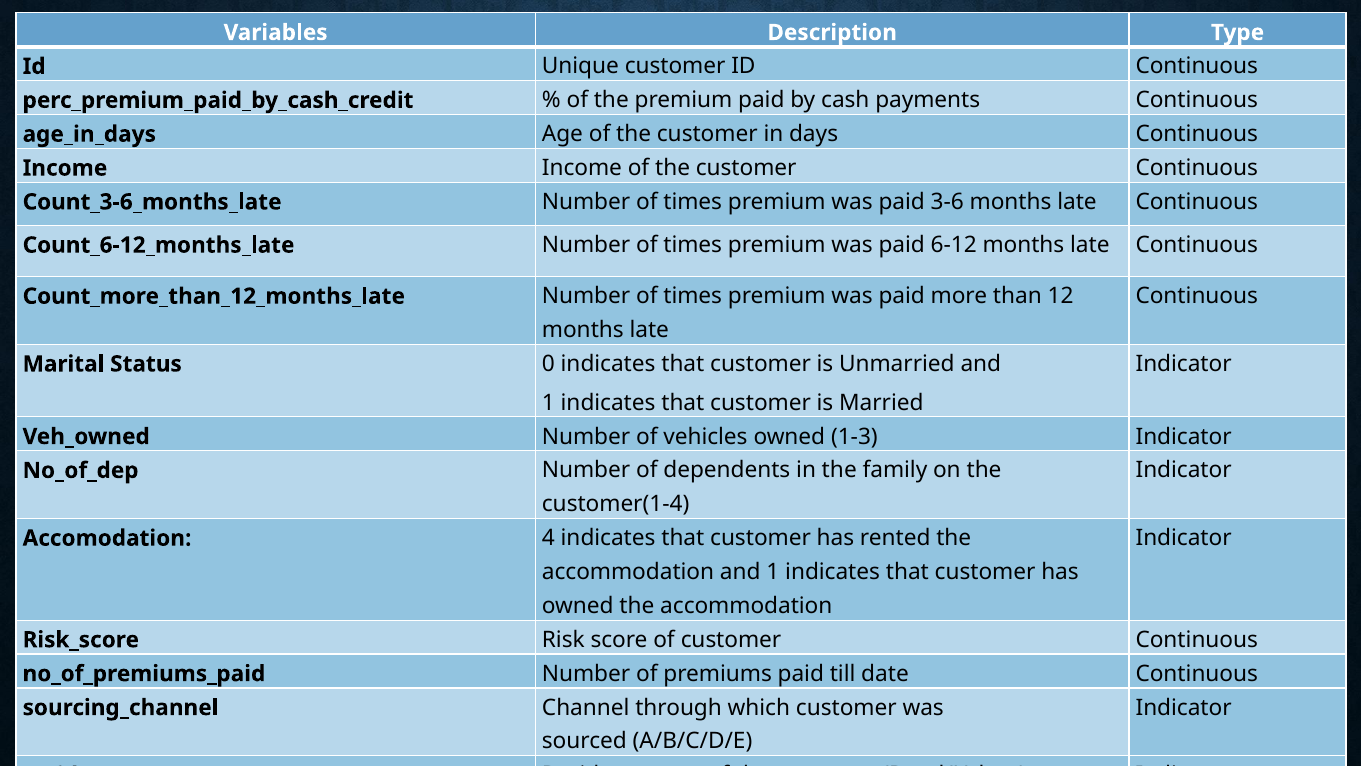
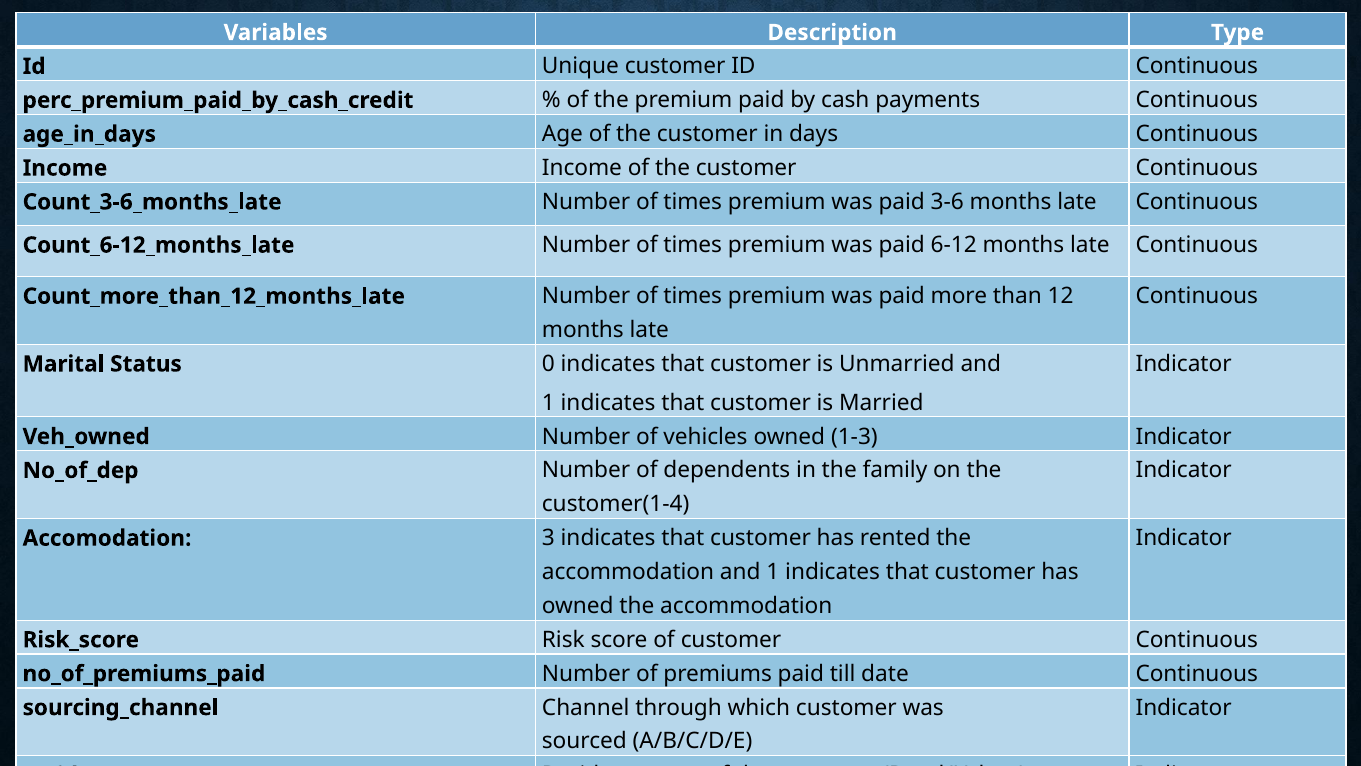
4: 4 -> 3 (548, 538)
